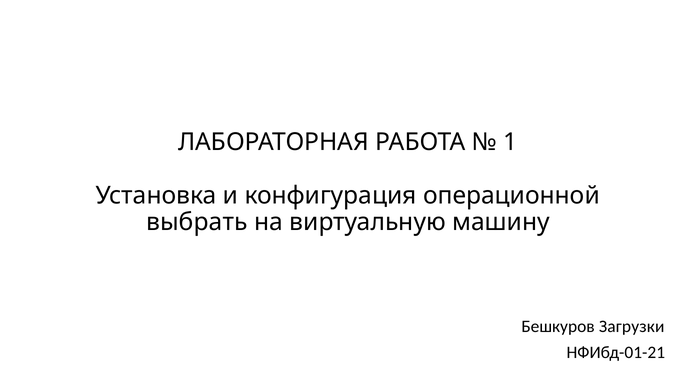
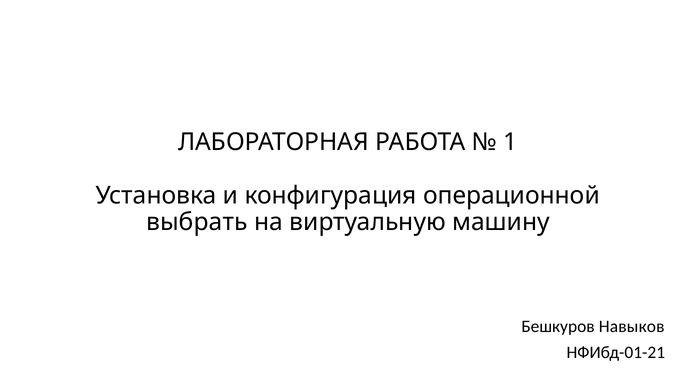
Загрузки: Загрузки -> Навыков (632, 326)
